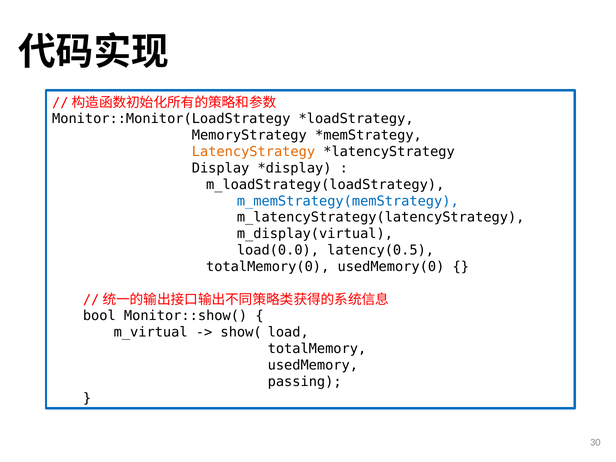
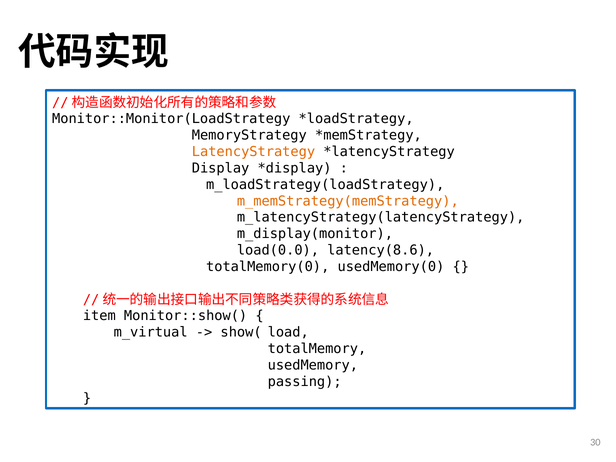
m_memStrategy(memStrategy colour: blue -> orange (348, 201)
m_display(virtual: m_display(virtual -> m_display(monitor (315, 234)
latency(0.5: latency(0.5 -> latency(8.6 (381, 250)
bool: bool -> item (99, 316)
